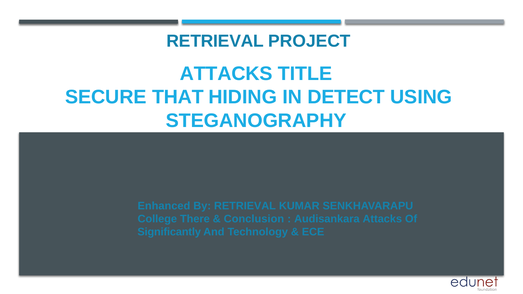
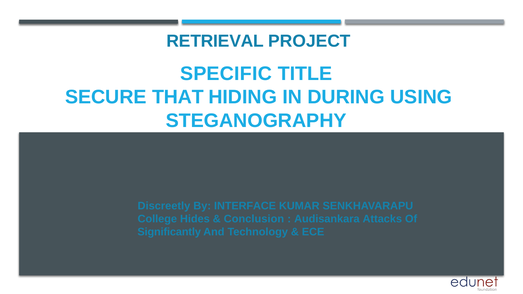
ATTACKS: ATTACKS -> SPECIFIC (226, 74)
DETECT: DETECT -> DURING (346, 97)
Enhanced: Enhanced -> Discreetly (164, 206)
By RETRIEVAL: RETRIEVAL -> INTERFACE (245, 206)
There: There -> Hides (195, 219)
